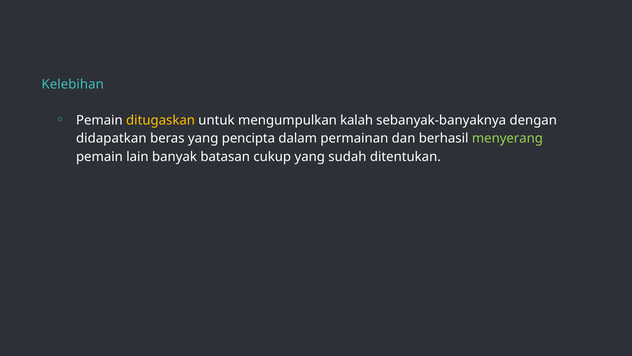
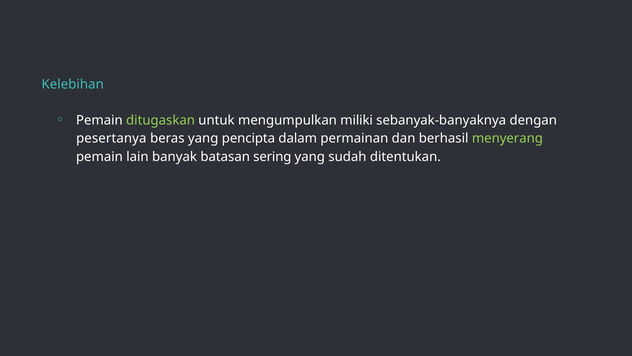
ditugaskan colour: yellow -> light green (161, 120)
kalah: kalah -> miliki (357, 120)
didapatkan: didapatkan -> pesertanya (111, 138)
cukup: cukup -> sering (272, 157)
